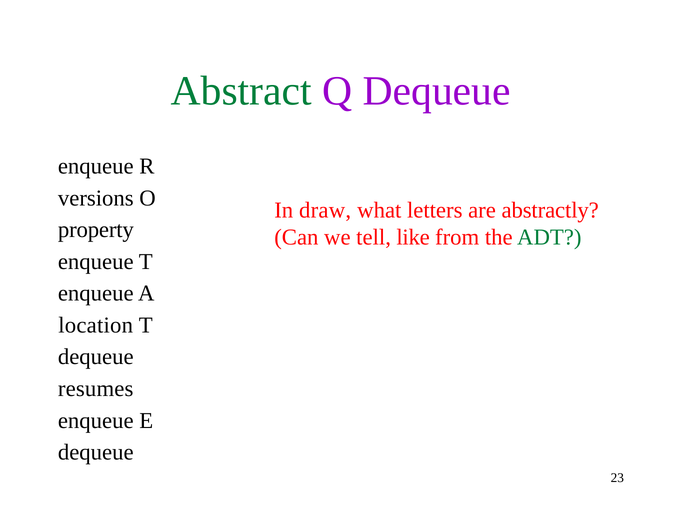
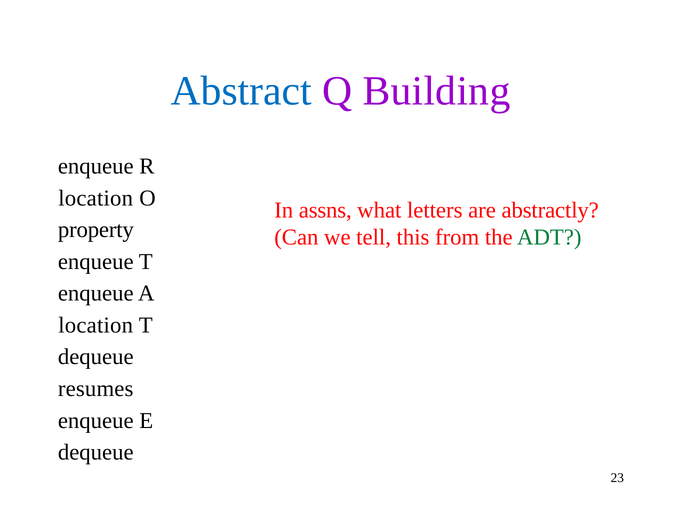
Abstract colour: green -> blue (241, 91)
Q Dequeue: Dequeue -> Building (436, 91)
versions: versions -> location (96, 198)
draw: draw -> assns (325, 210)
like: like -> this (413, 238)
